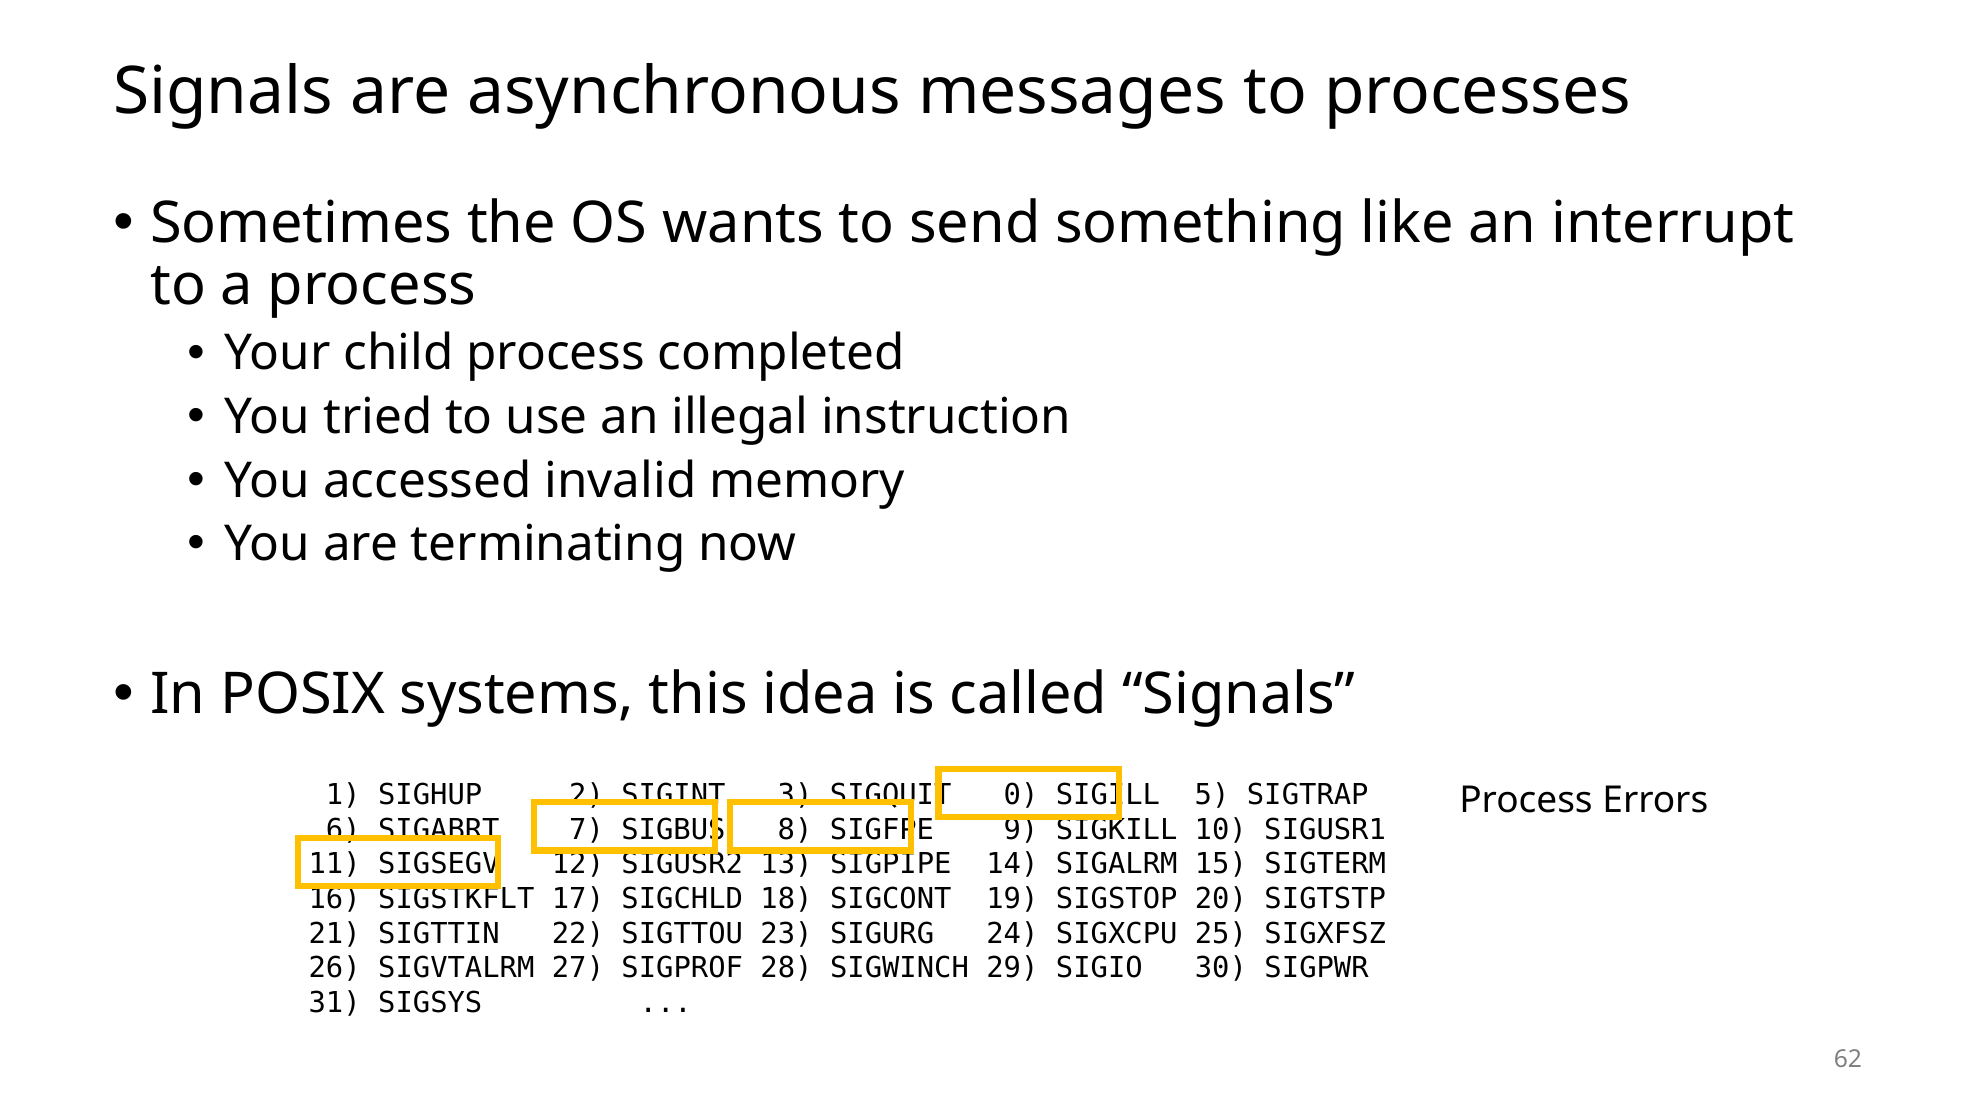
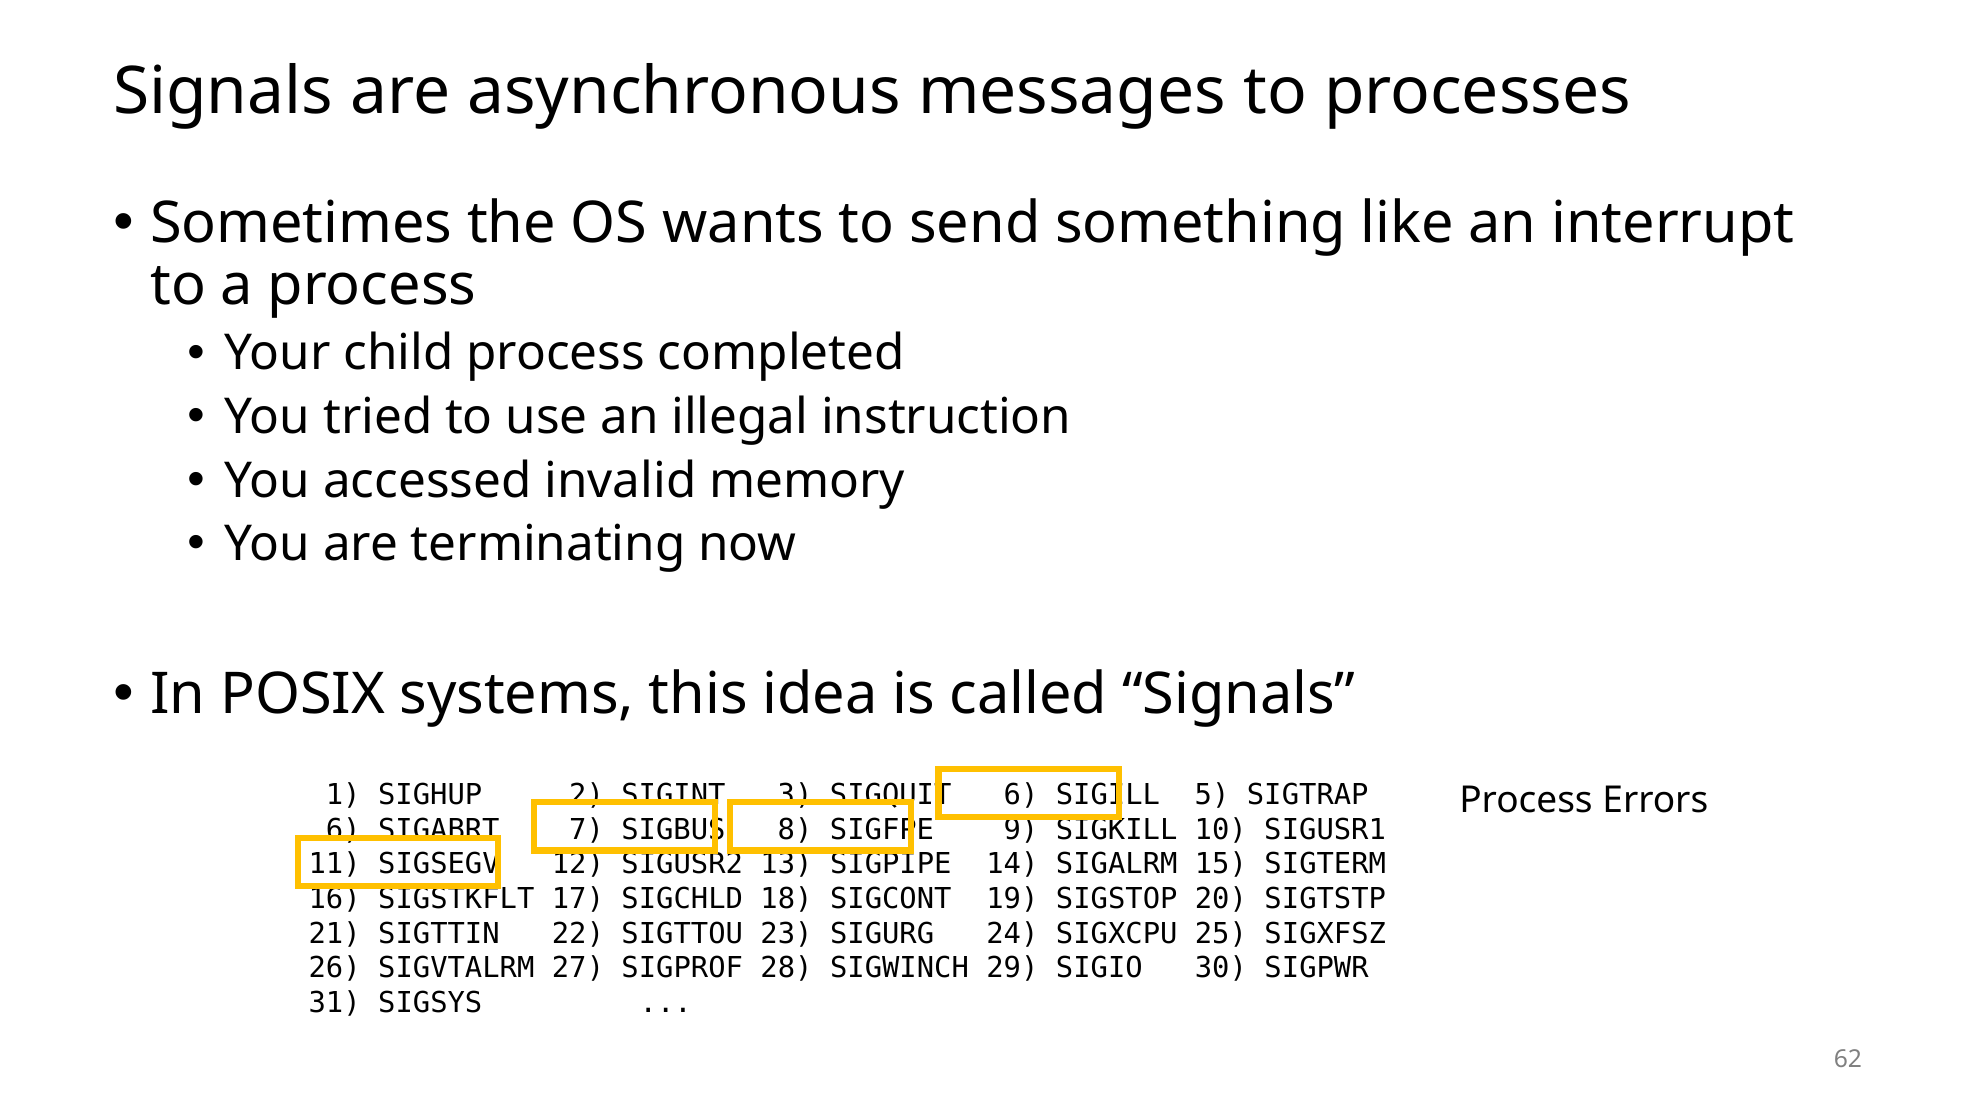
0: 0 -> 6 (1021, 796)
